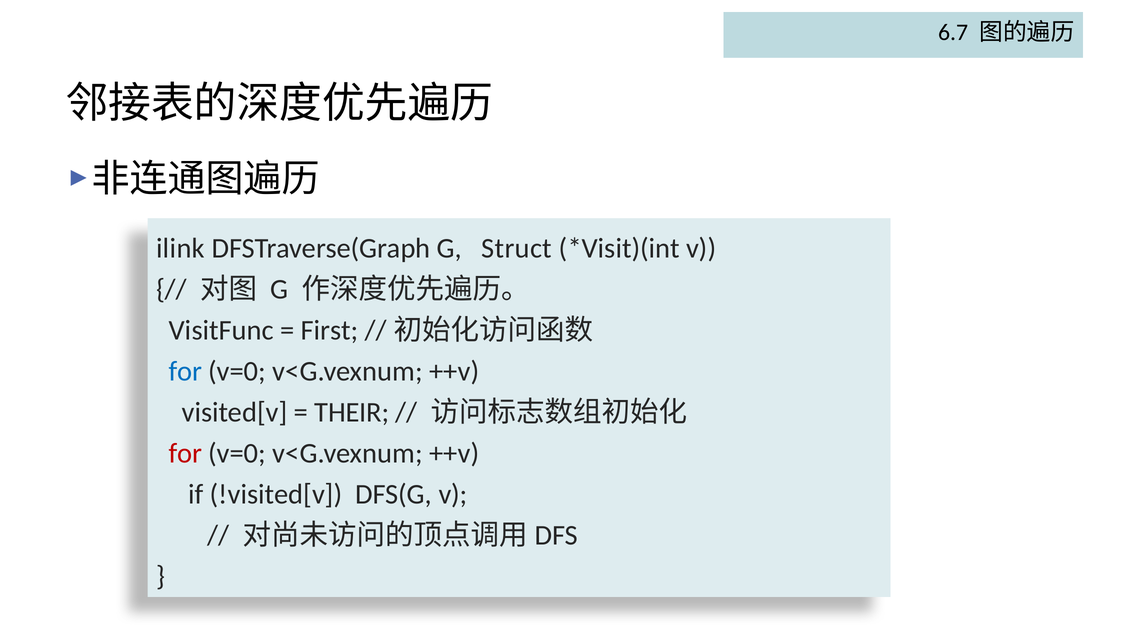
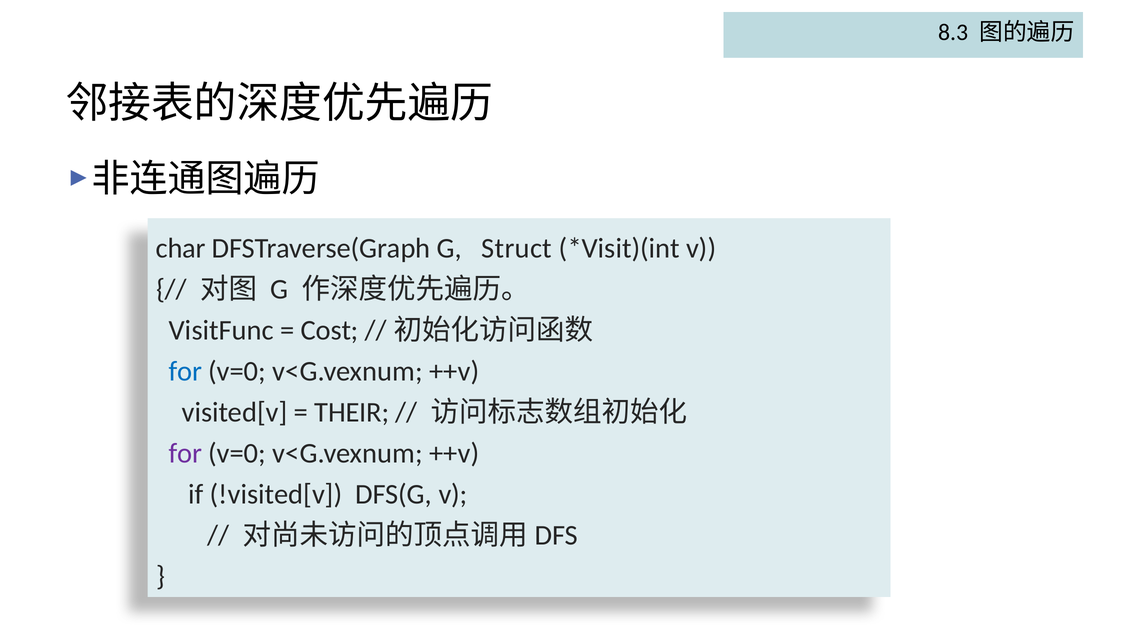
6.7: 6.7 -> 8.3 (953, 32)
ilink: ilink -> char (181, 248)
First: First -> Cost (330, 331)
for colour: red -> purple (185, 454)
